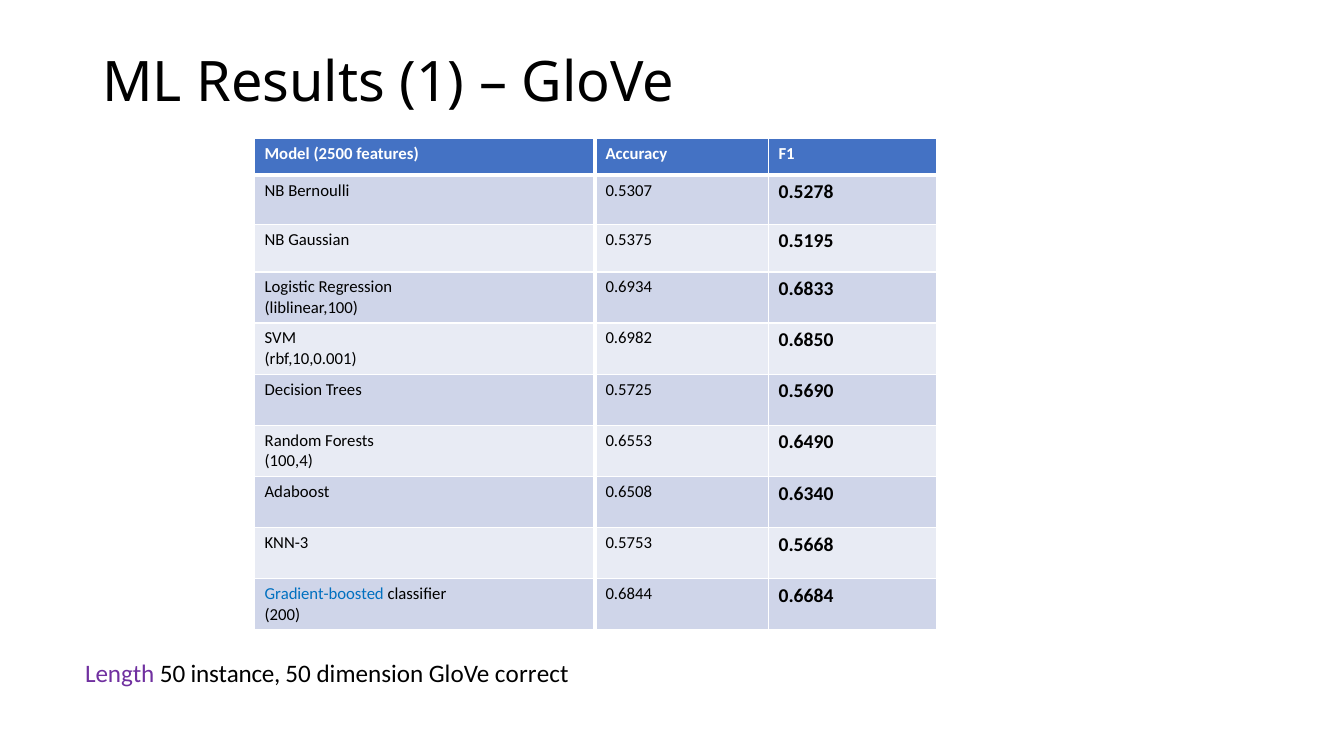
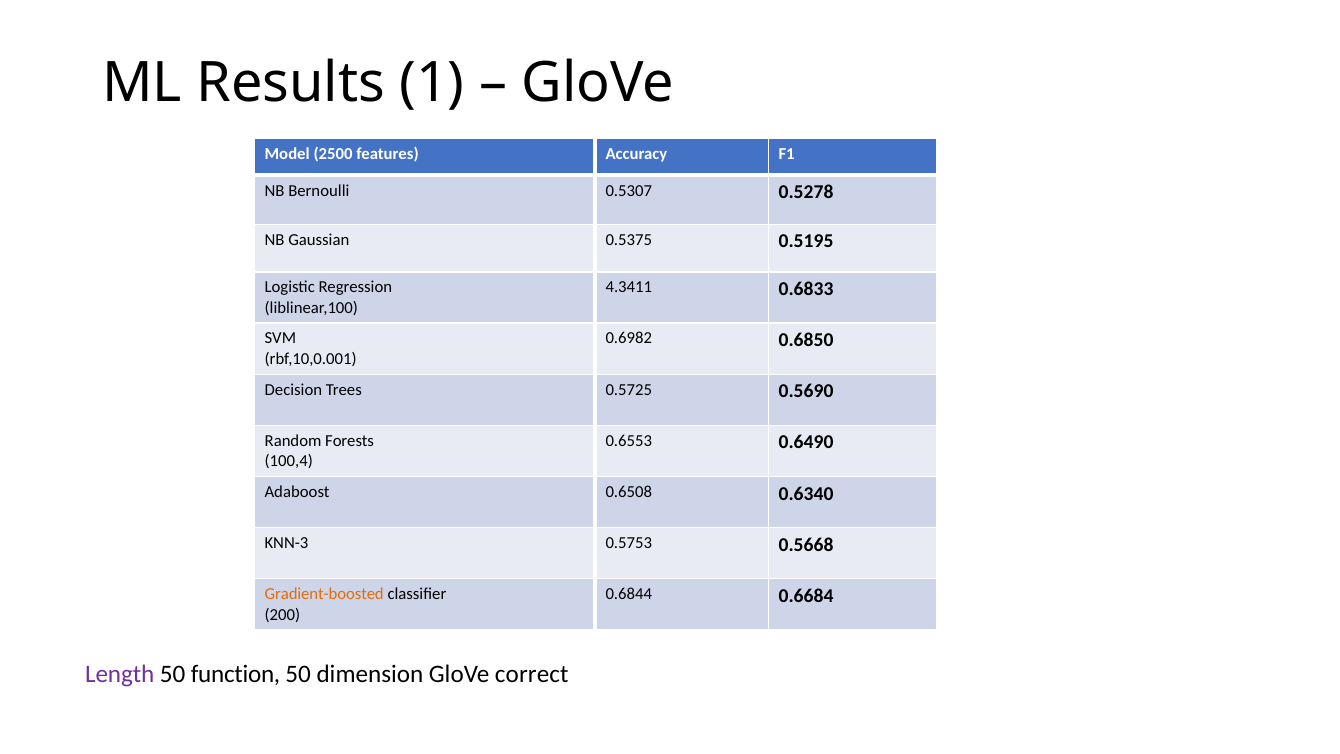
0.6934: 0.6934 -> 4.3411 (629, 287)
Gradient-boosted colour: blue -> orange (324, 594)
instance: instance -> function (236, 674)
